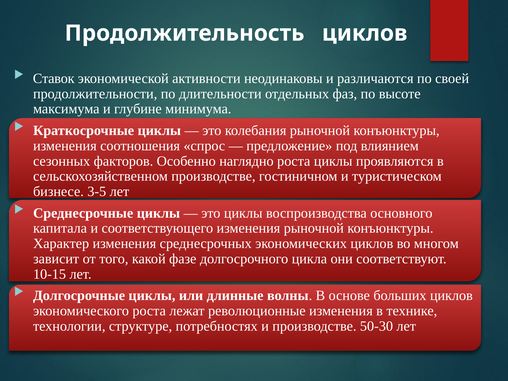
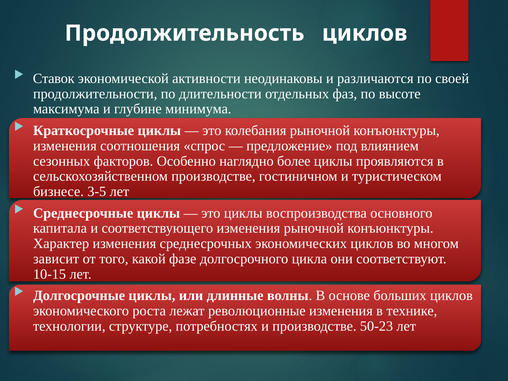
наглядно роста: роста -> более (294, 161)
50-30: 50-30 -> 50-23 (376, 326)
